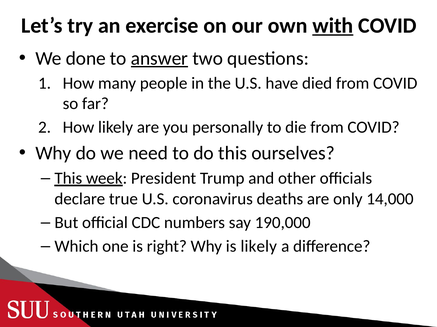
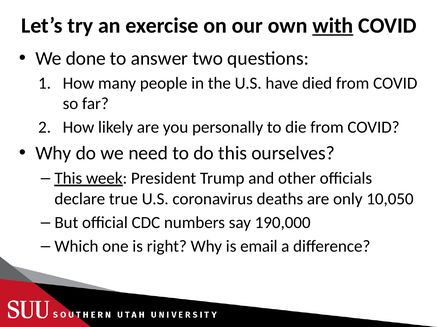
answer underline: present -> none (159, 59)
14,000: 14,000 -> 10,050 (390, 199)
is likely: likely -> email (259, 247)
